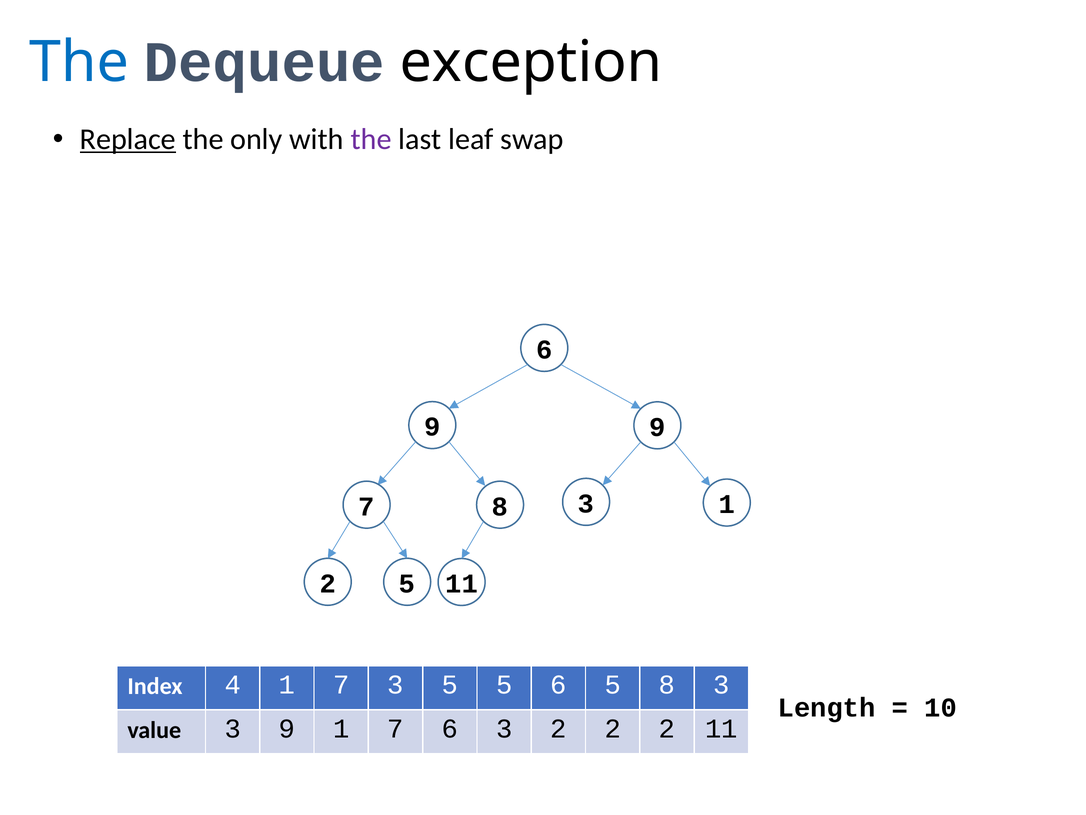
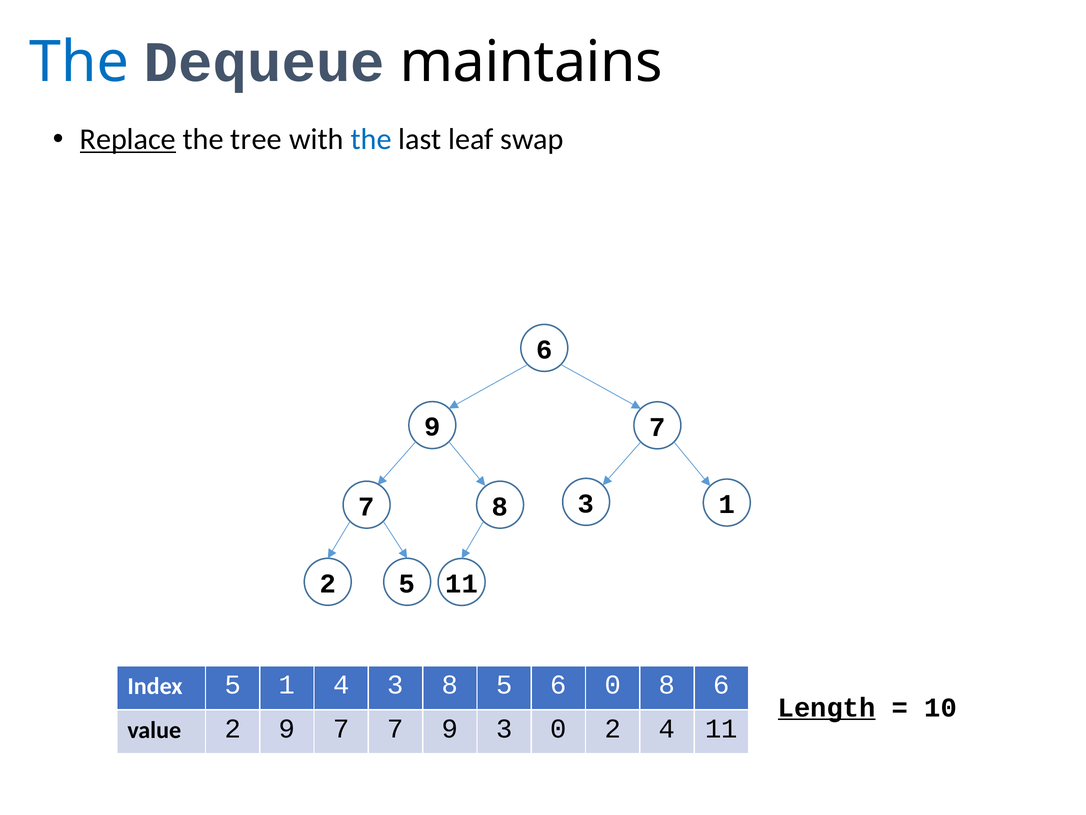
exception: exception -> maintains (531, 62)
only: only -> tree (256, 139)
the colour: purple -> blue (371, 139)
9: 9 -> 7 (657, 427)
Index 4: 4 -> 5 (233, 684)
7: 7 -> 4 (341, 684)
3 5: 5 -> 8 (450, 684)
6 5: 5 -> 0 (613, 684)
8 3: 3 -> 6 (721, 684)
Length underline: none -> present (827, 707)
value 3: 3 -> 2 (233, 728)
1: 1 -> 7 (341, 728)
7 6: 6 -> 9 (450, 728)
3 2: 2 -> 0 (558, 728)
2: 2 -> 4 (667, 728)
